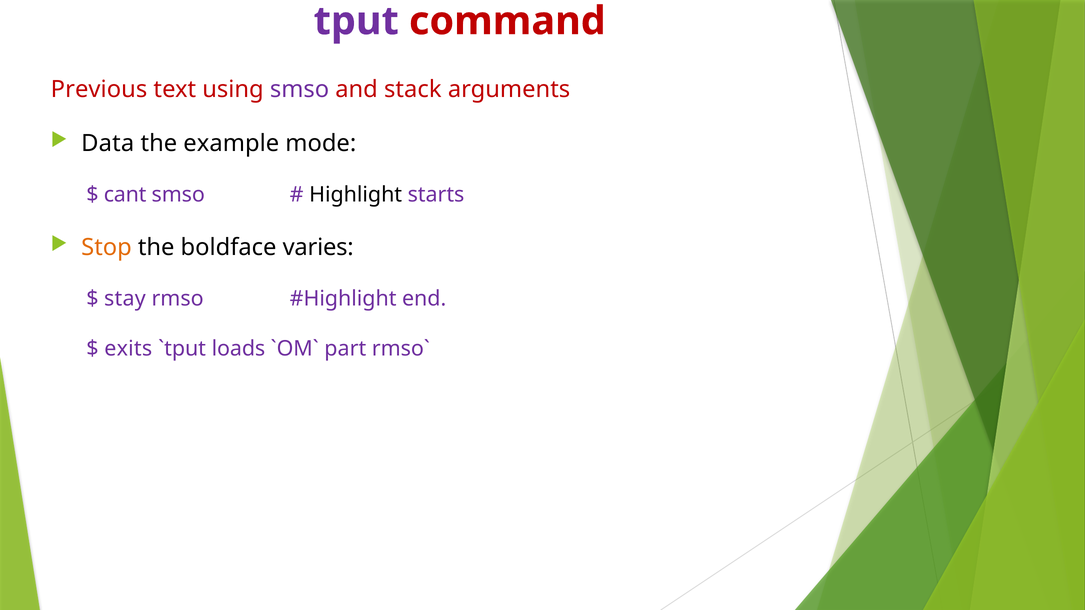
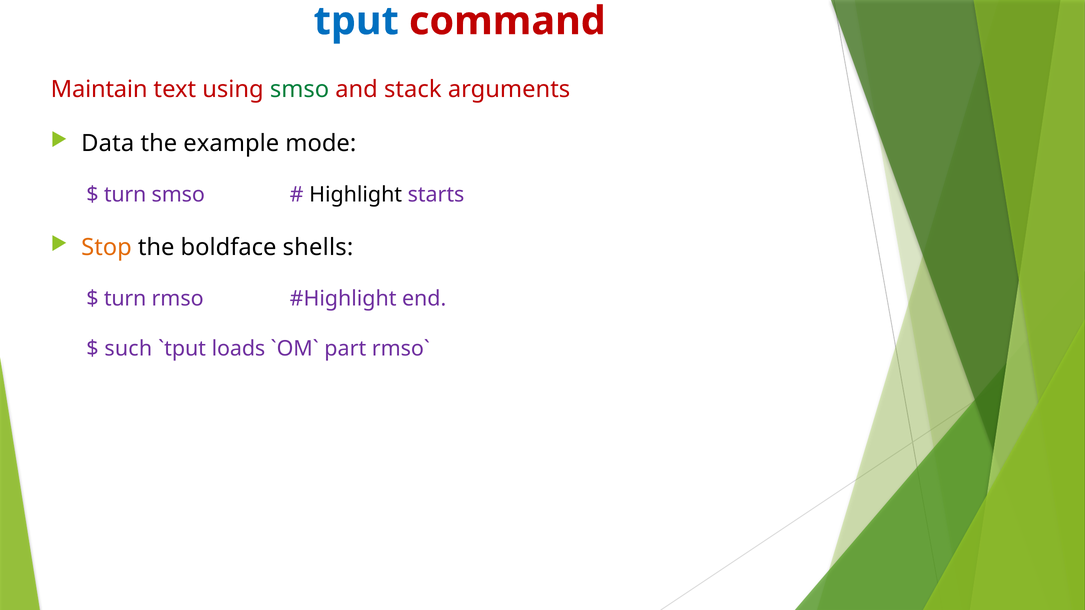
tput colour: purple -> blue (356, 21)
Previous: Previous -> Maintain (99, 90)
smso colour: purple -> green (300, 90)
cant: cant -> turn (125, 195)
varies: varies -> shells (318, 248)
stay: stay -> turn (125, 299)
exits: exits -> such (128, 349)
